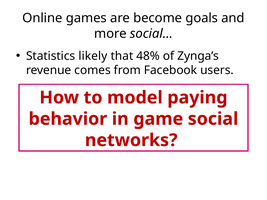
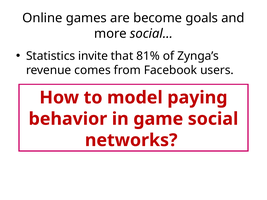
likely: likely -> invite (93, 56)
48%: 48% -> 81% (148, 56)
